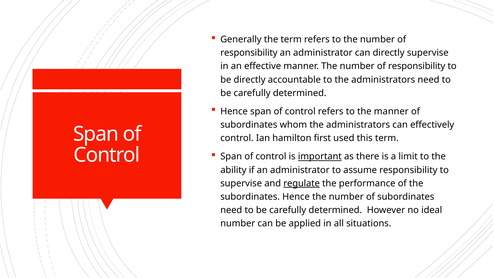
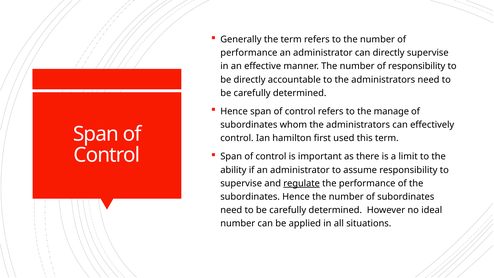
responsibility: responsibility -> performance (249, 53)
the manner: manner -> manage (391, 111)
important underline: present -> none (320, 157)
